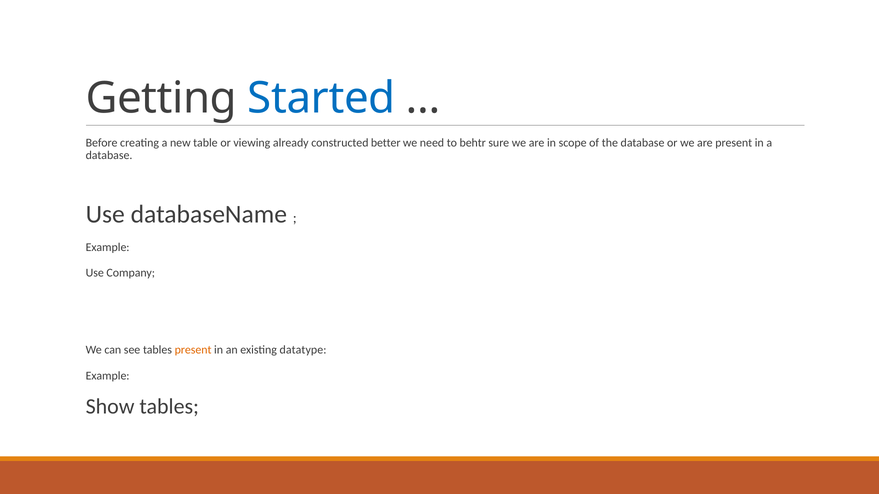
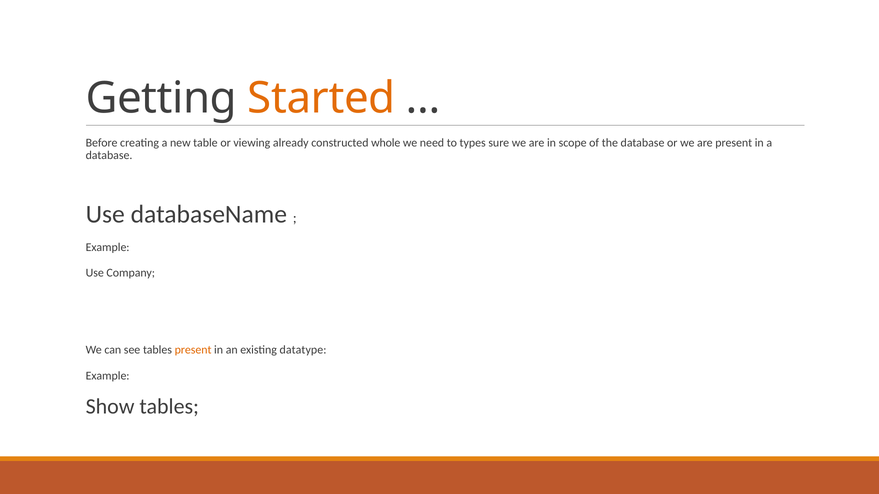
Started colour: blue -> orange (321, 98)
better: better -> whole (386, 143)
behtr: behtr -> types (473, 143)
